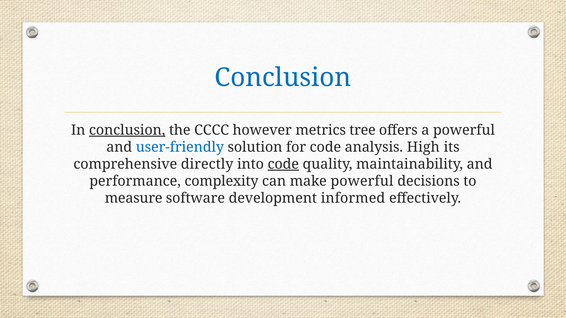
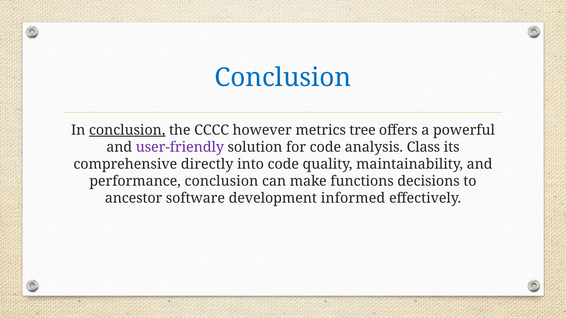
user-friendly colour: blue -> purple (180, 147)
High: High -> Class (423, 147)
code underline: present -> none (283, 164)
performance complexity: complexity -> conclusion (221, 181)
make powerful: powerful -> functions (362, 181)
measure: measure -> ancestor (134, 198)
